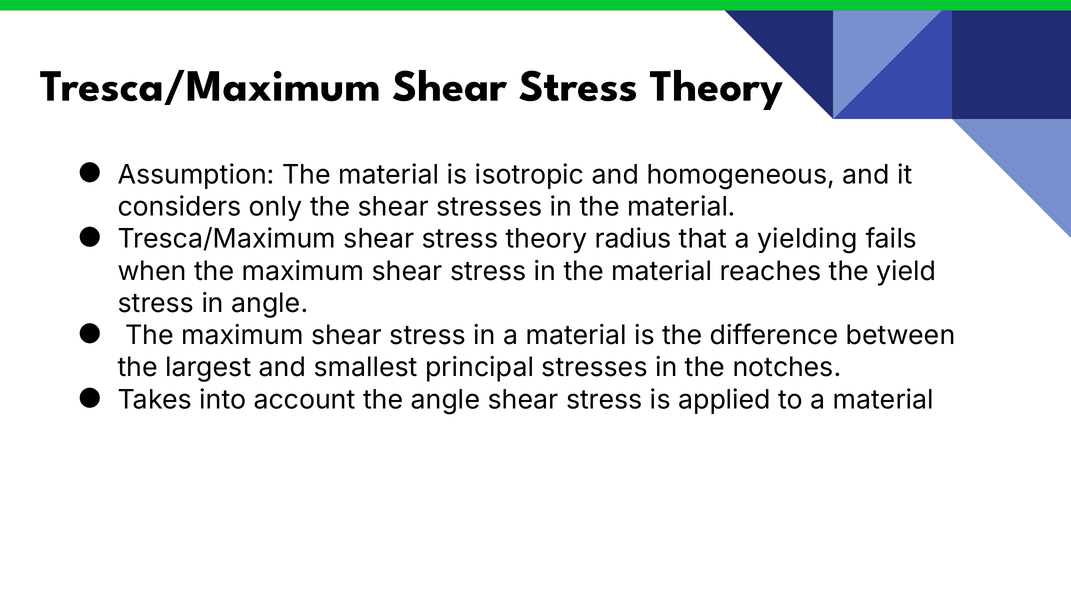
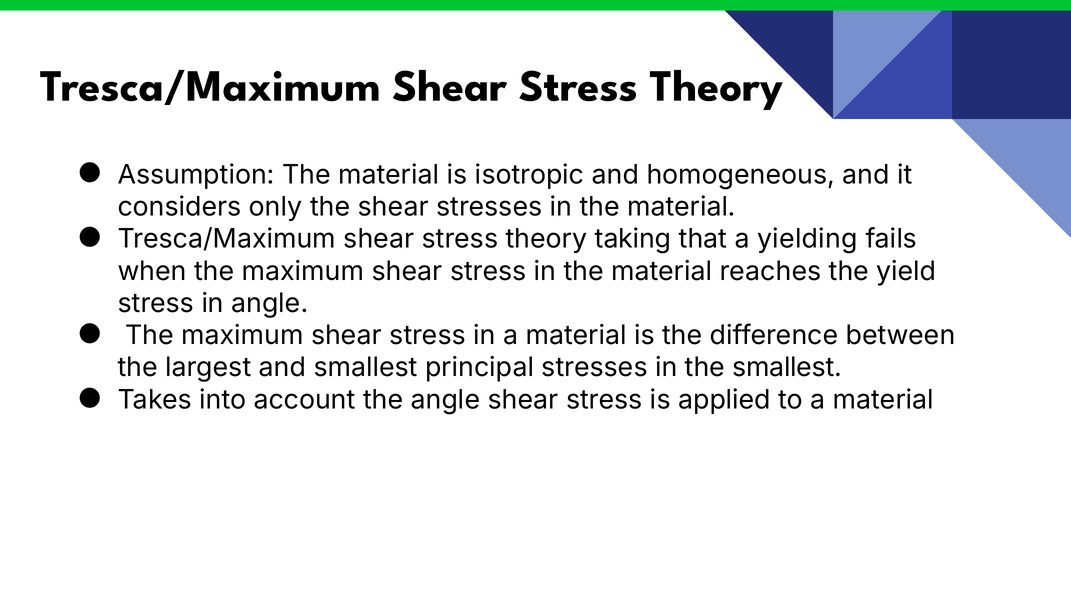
radius: radius -> taking (633, 239)
the notches: notches -> smallest (787, 367)
